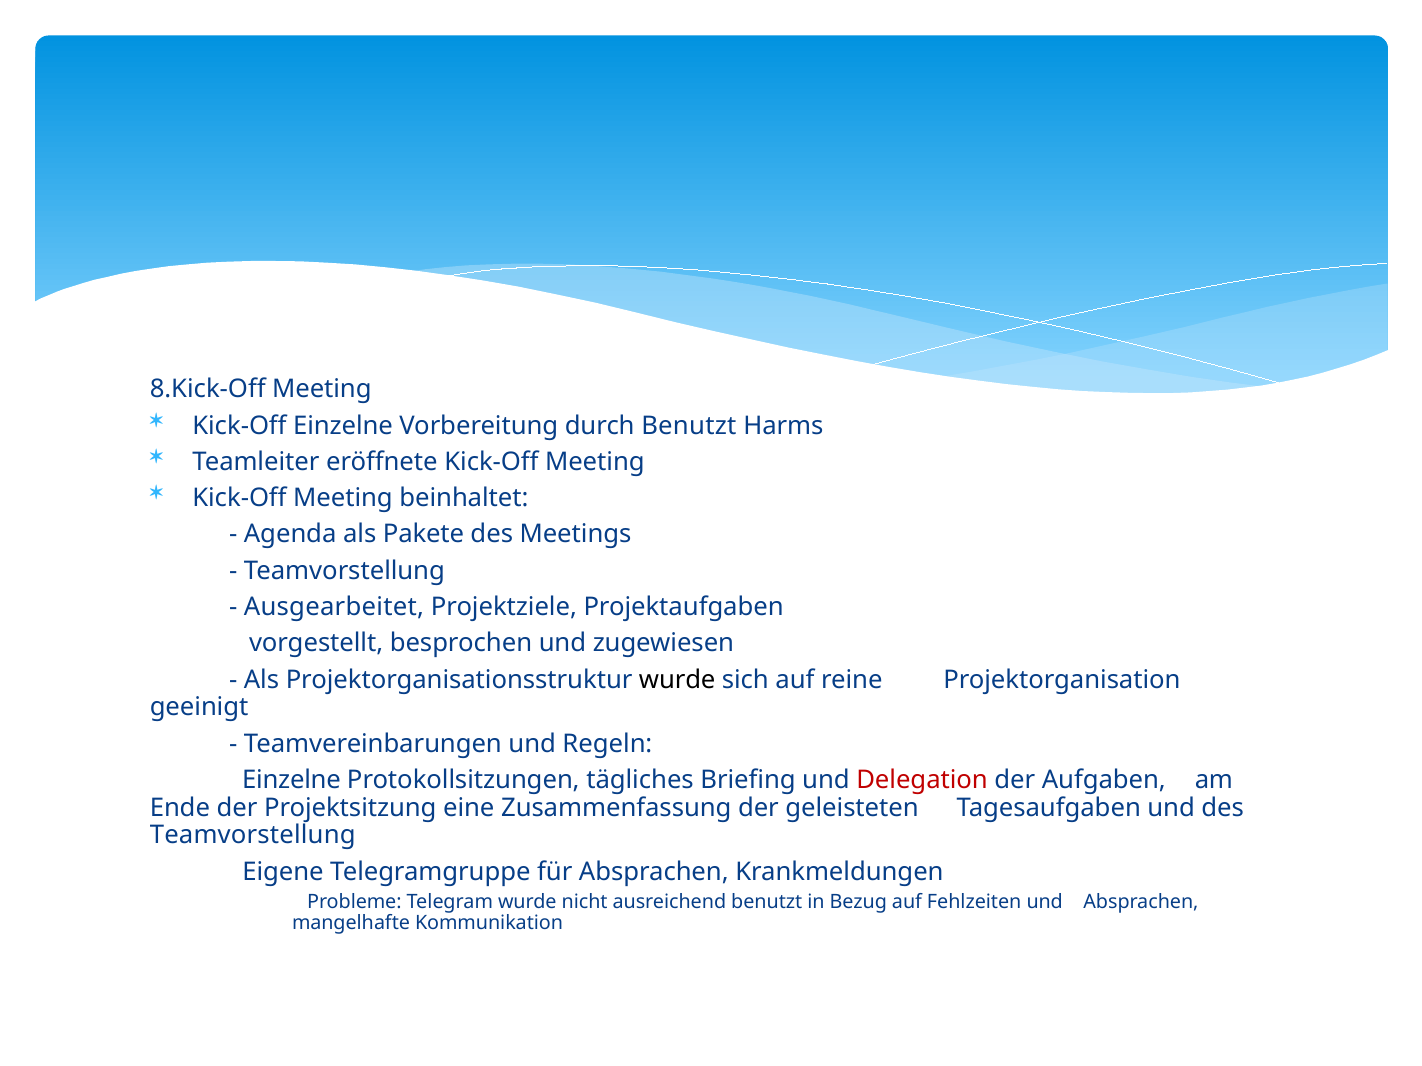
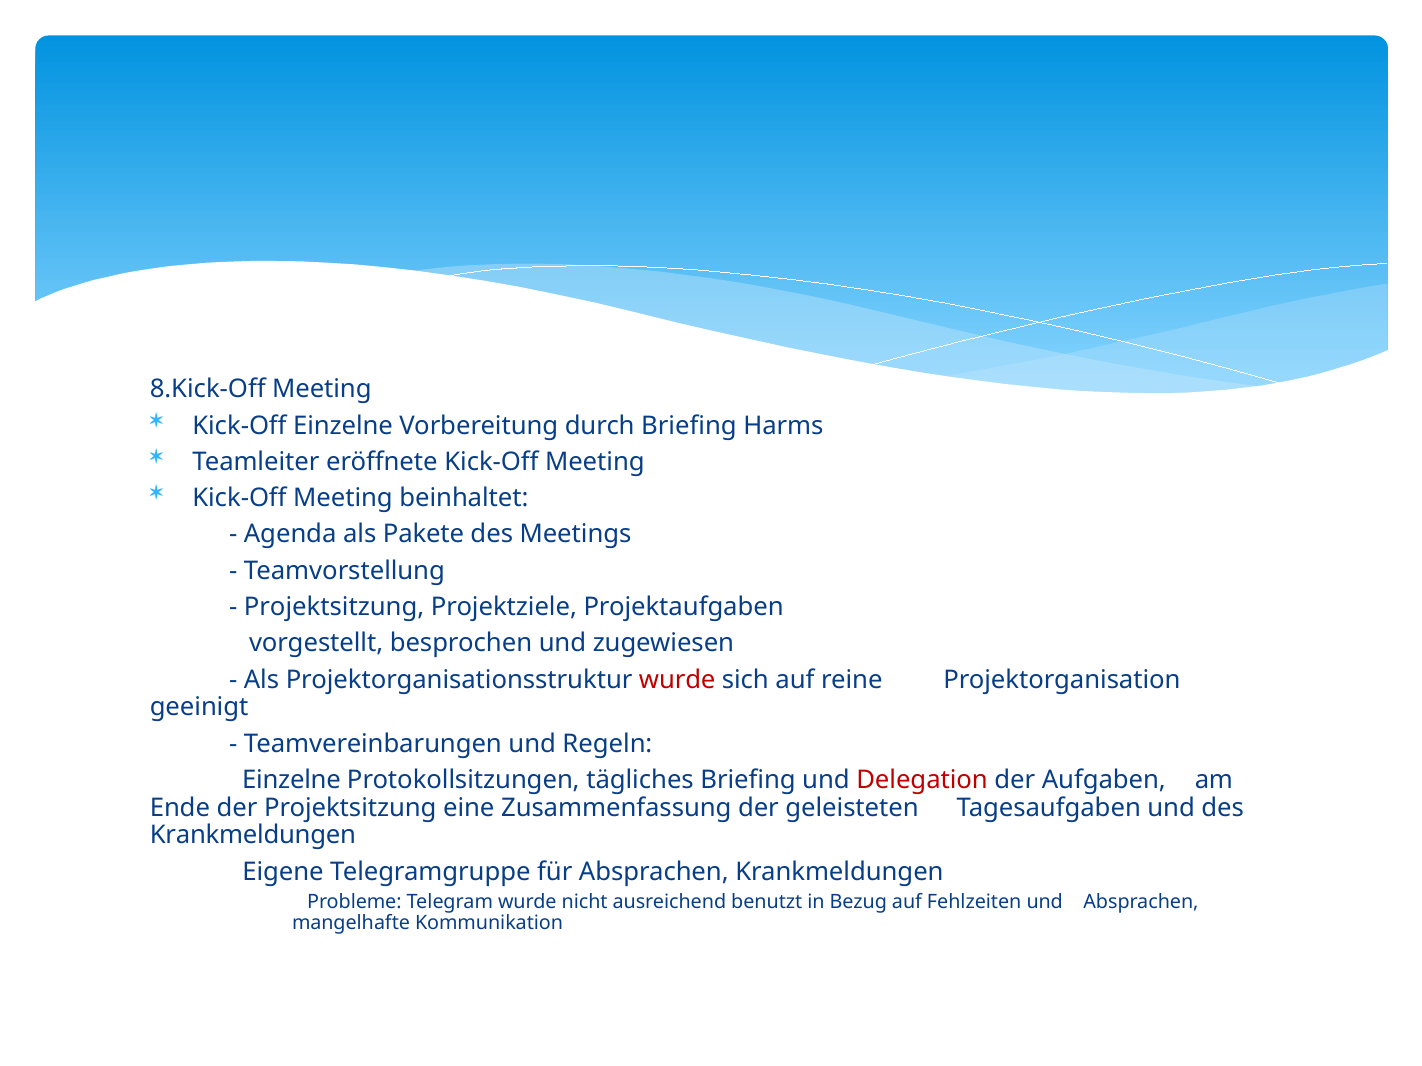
durch Benutzt: Benutzt -> Briefing (689, 426)
Ausgearbeitet: Ausgearbeitet -> Projektsitzung (334, 607)
wurde colour: black -> red (677, 680)
Teamvorstellung: Teamvorstellung -> Krankmeldungen (253, 836)
